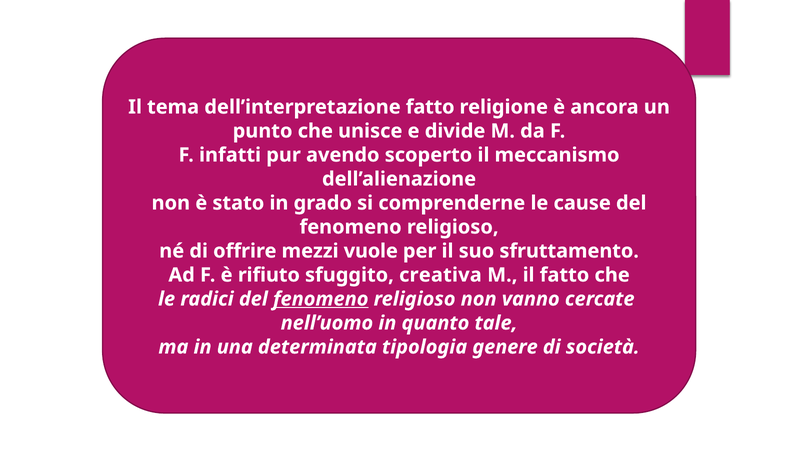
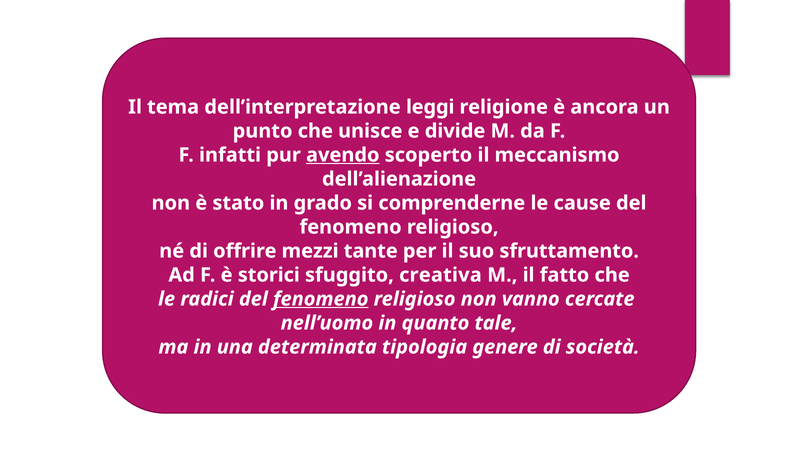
dell’interpretazione fatto: fatto -> leggi (430, 107)
avendo underline: none -> present (343, 155)
vuole: vuole -> tante (371, 251)
rifiuto: rifiuto -> storici (269, 275)
